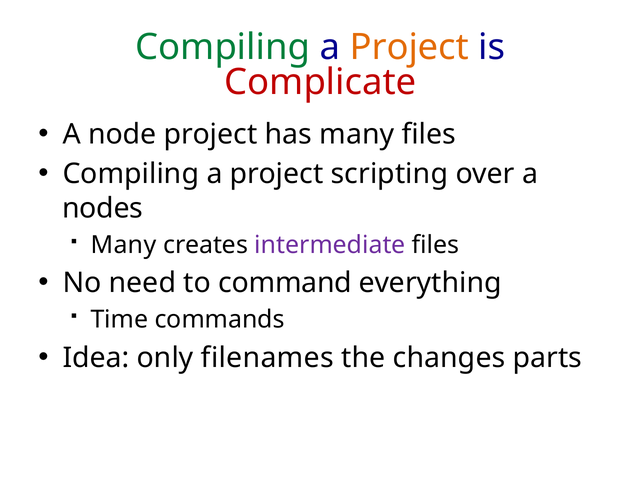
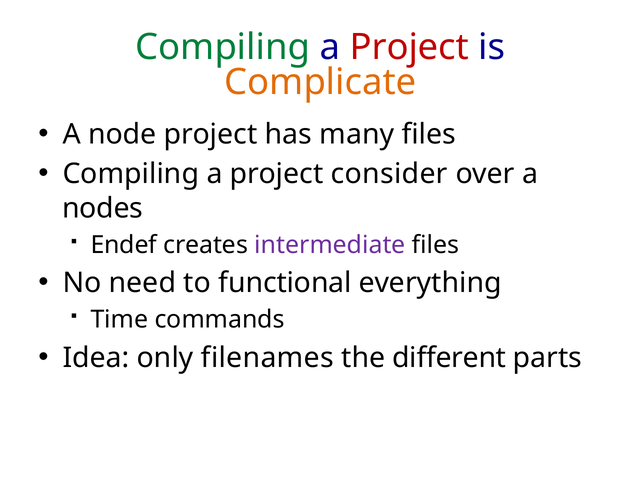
Project colour: orange -> red (409, 47)
Complicate colour: red -> orange (320, 82)
scripting: scripting -> consider (389, 174)
Many: Many -> Endef (124, 245)
command: command -> functional (285, 283)
changes: changes -> different (449, 358)
